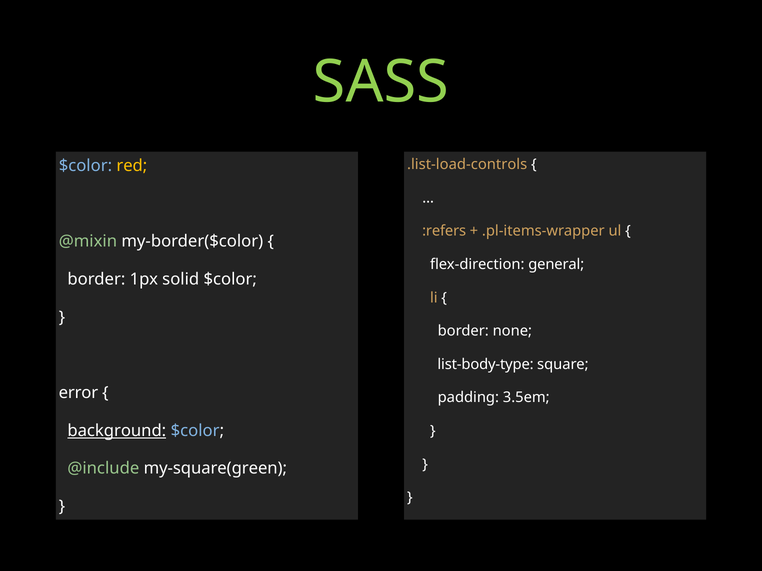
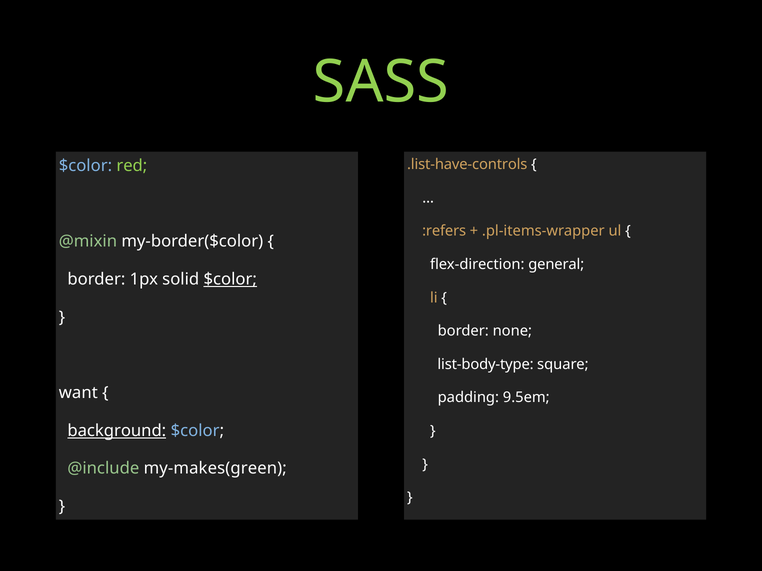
.list-load-controls: .list-load-controls -> .list-have-controls (467, 165)
red colour: yellow -> light green (132, 166)
$color underline: none -> present (230, 280)
error: error -> want (78, 393)
3.5em: 3.5em -> 9.5em (526, 398)
my-square(green: my-square(green -> my-makes(green (215, 469)
